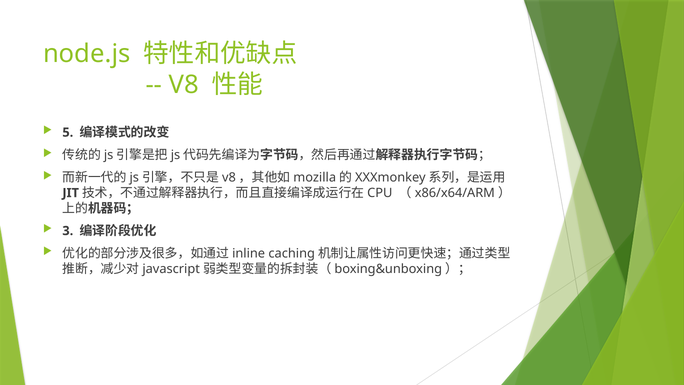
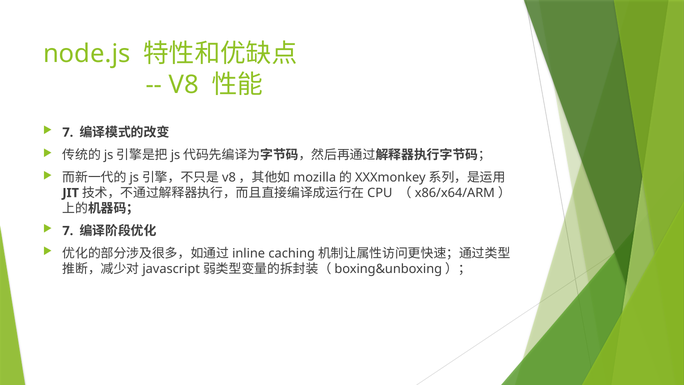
5: 5 -> 7 (68, 132)
3: 3 -> 7 (68, 231)
